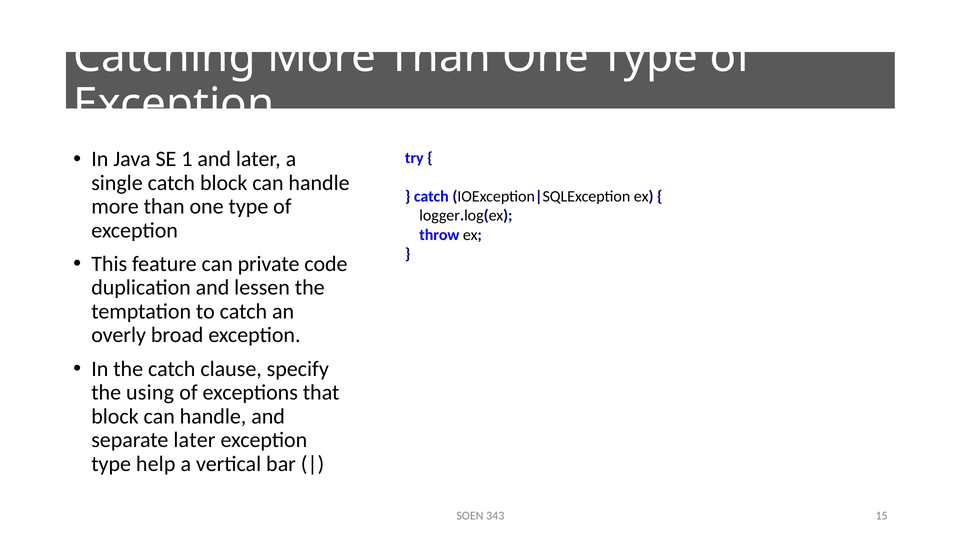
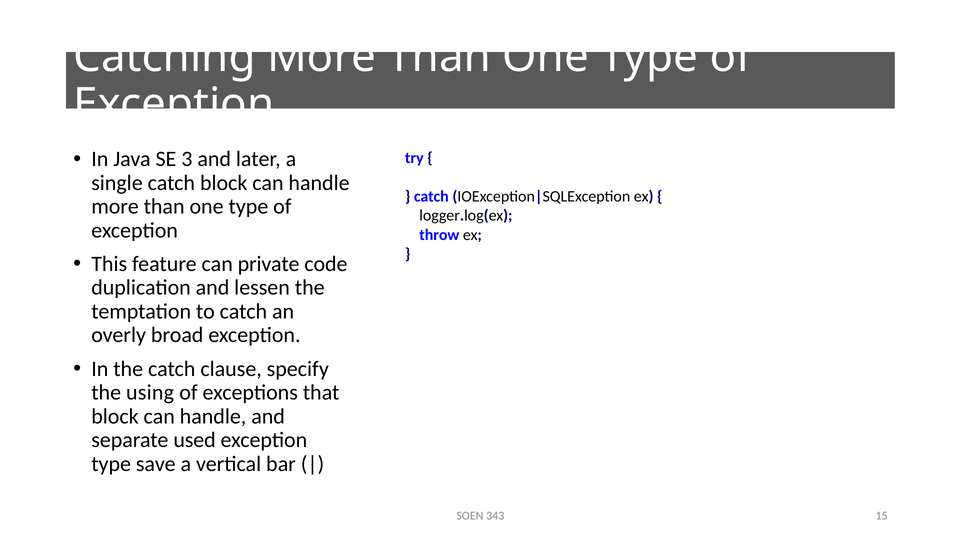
1: 1 -> 3 (187, 159)
separate later: later -> used (195, 441)
help: help -> save (156, 464)
